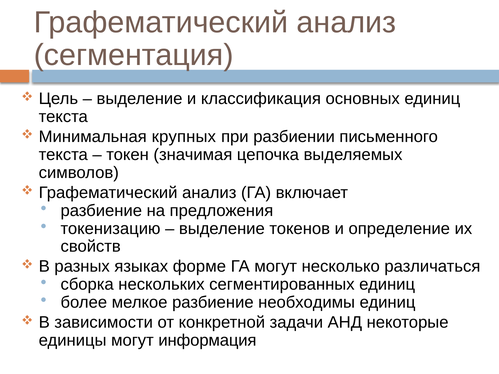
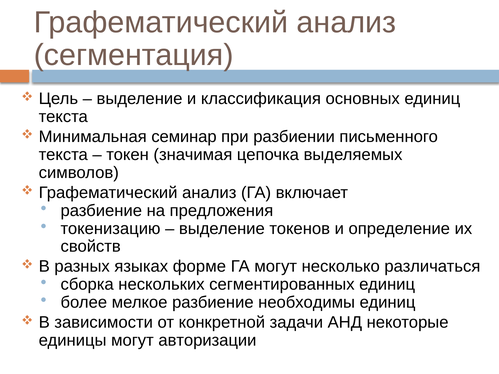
крупных: крупных -> семинар (184, 137)
информация: информация -> авторизации (207, 341)
